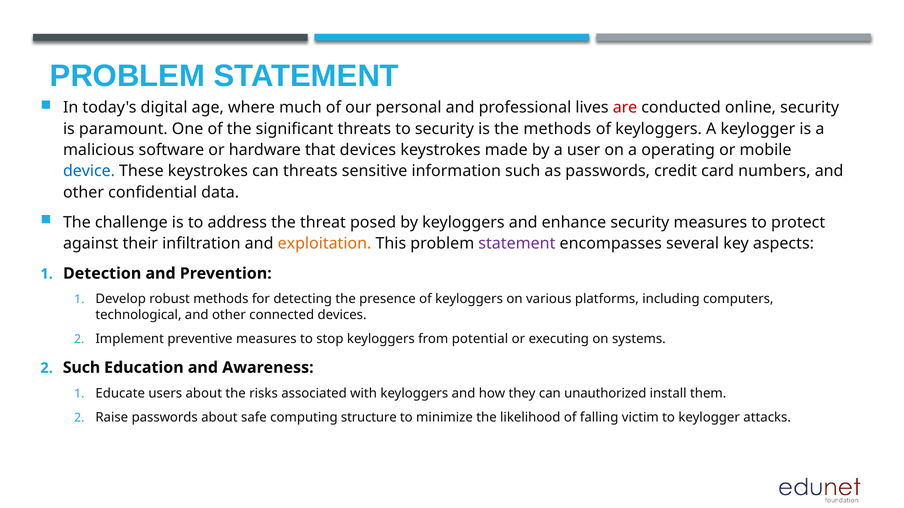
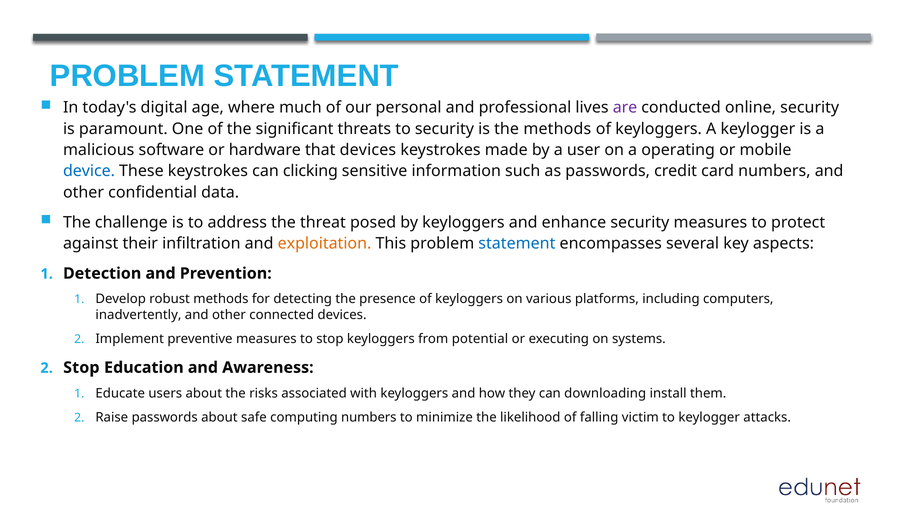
are colour: red -> purple (625, 108)
can threats: threats -> clicking (310, 171)
statement colour: purple -> blue (517, 244)
technological: technological -> inadvertently (138, 315)
Such: Such -> Stop (81, 368)
unauthorized: unauthorized -> downloading (605, 394)
computing structure: structure -> numbers (369, 418)
